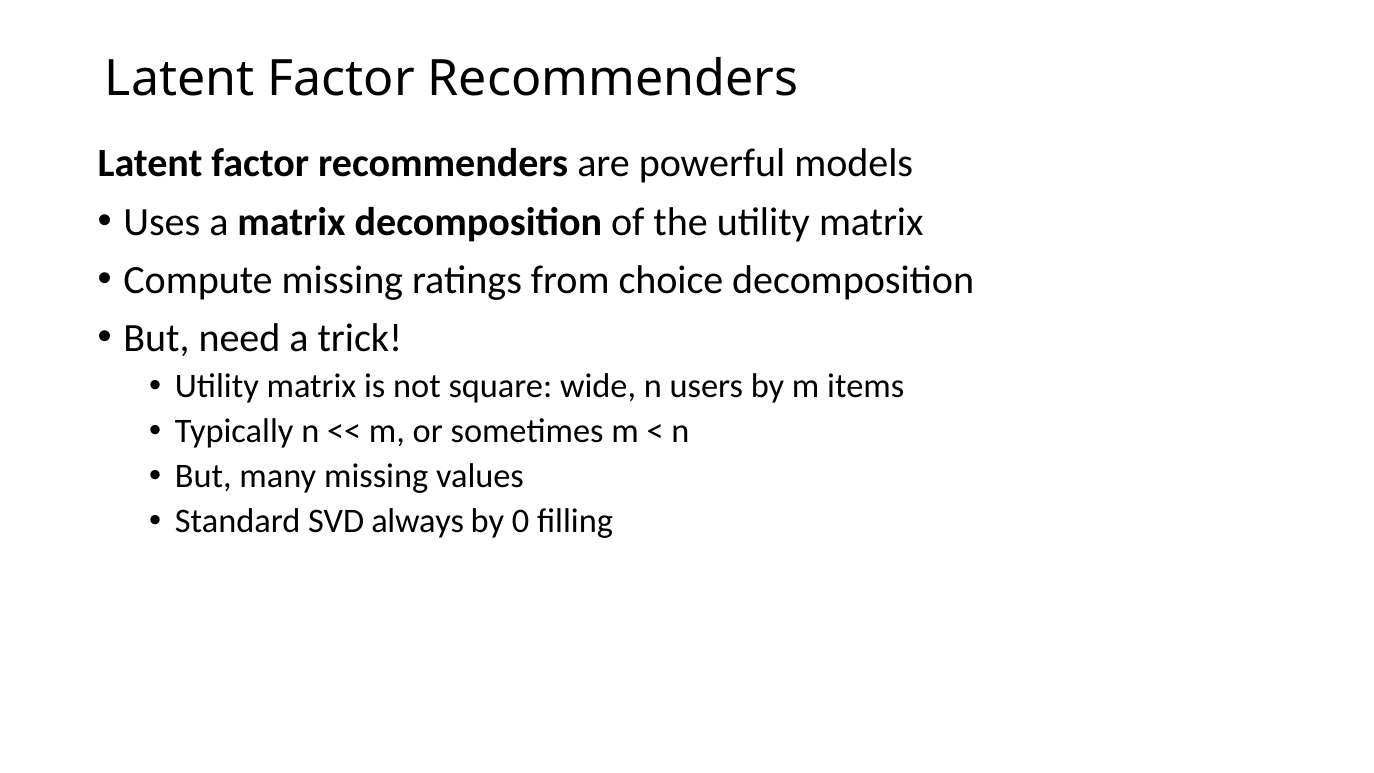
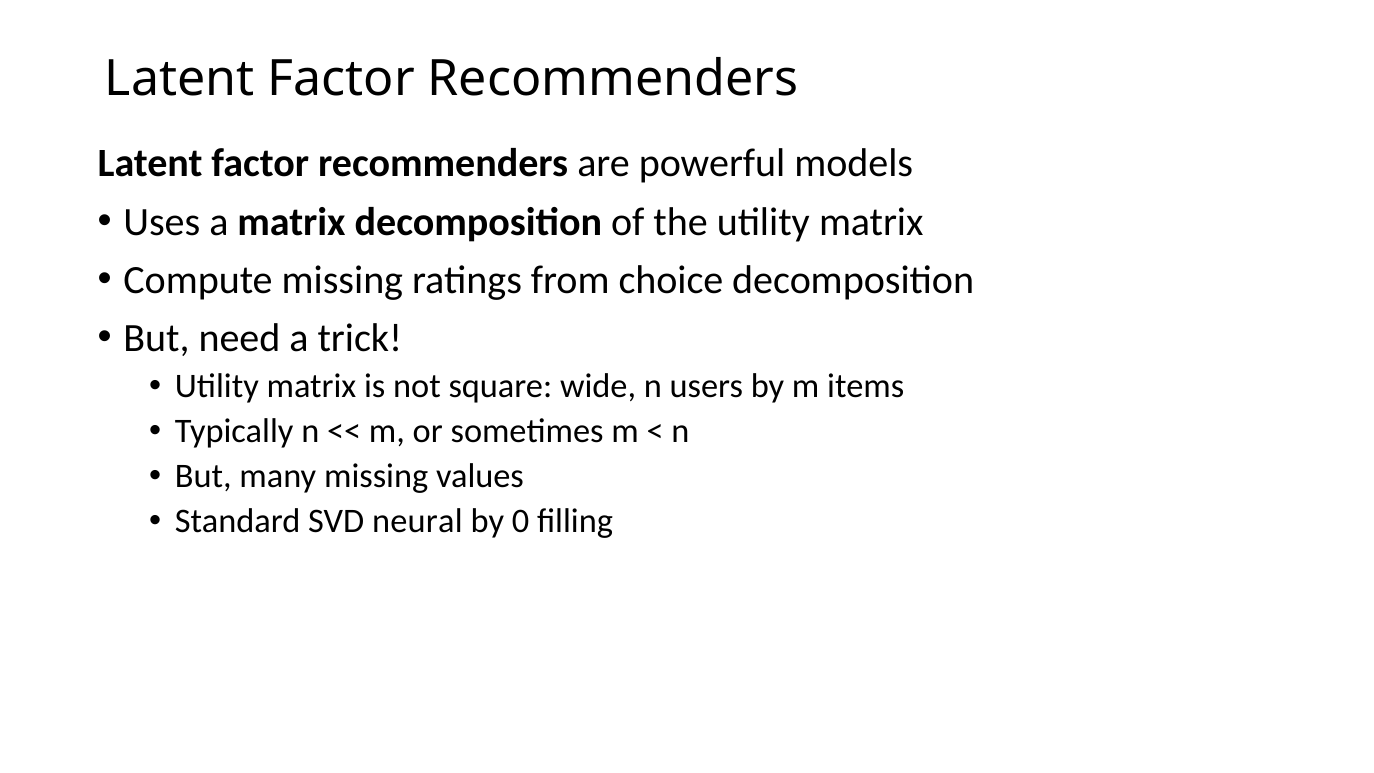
always: always -> neural (417, 521)
